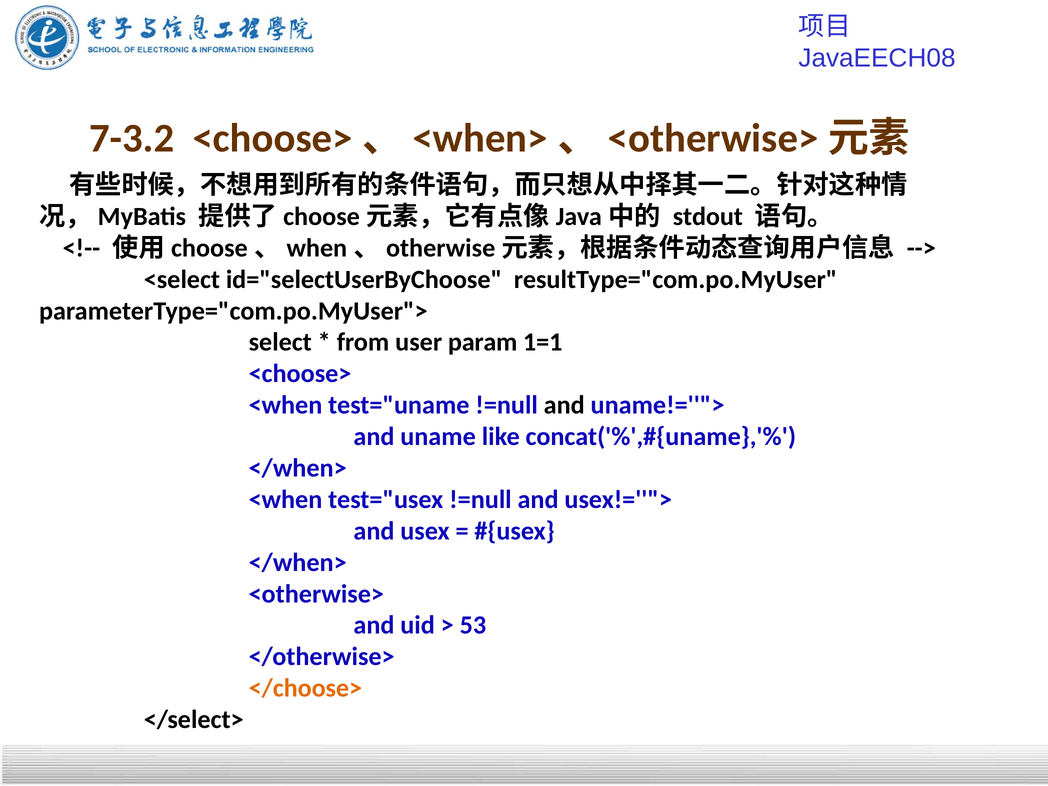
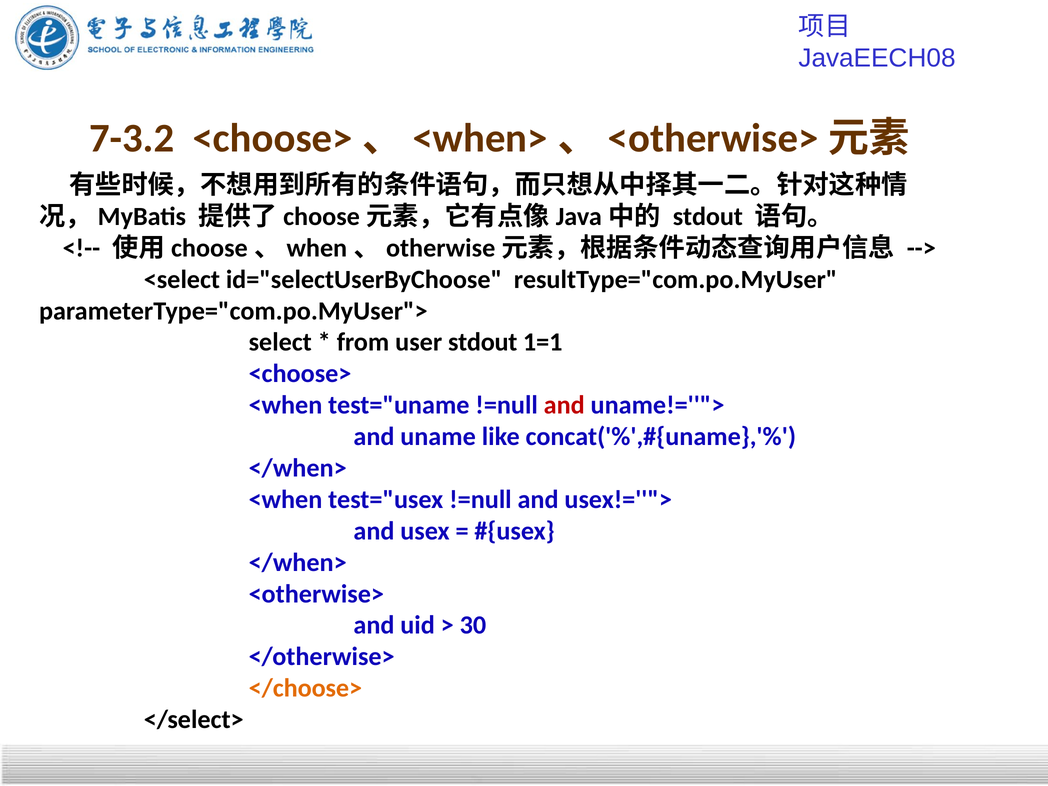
user param: param -> stdout (483, 342)
and colour: black -> red (564, 405)
53: 53 -> 30 (473, 625)
